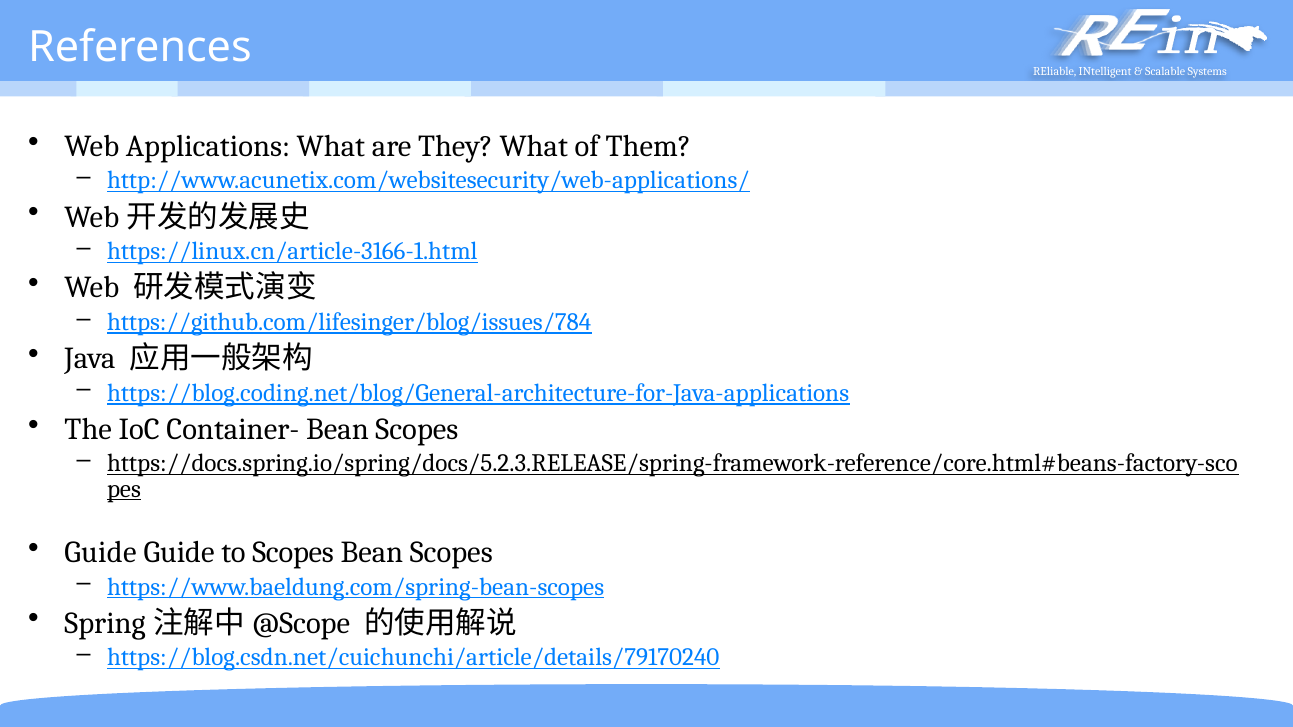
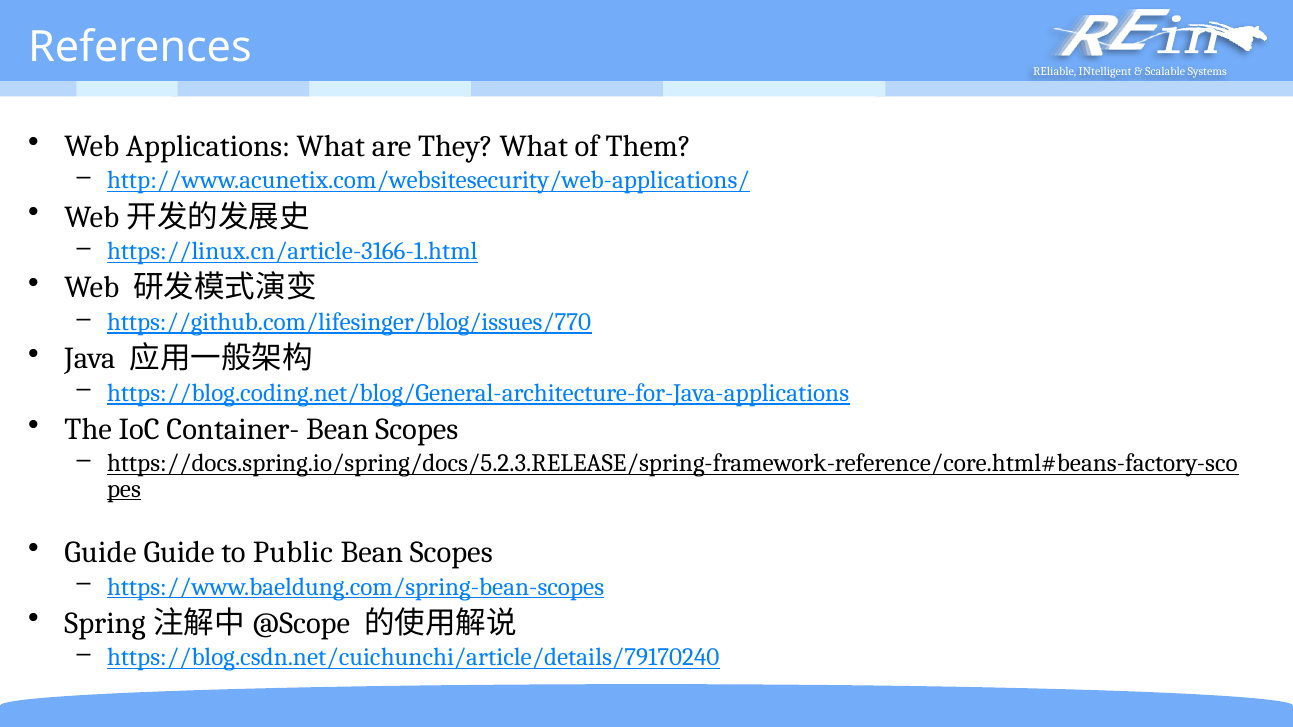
https://github.com/lifesinger/blog/issues/784: https://github.com/lifesinger/blog/issues/784 -> https://github.com/lifesinger/blog/issues/770 (349, 322)
to Scopes: Scopes -> Public (293, 553)
